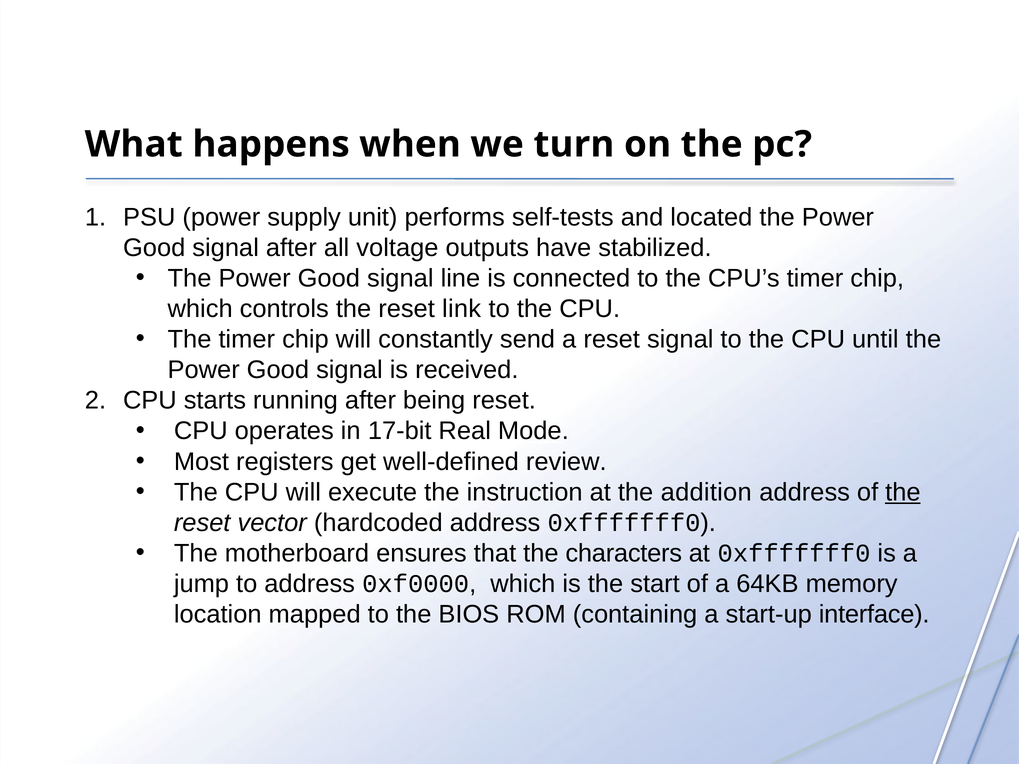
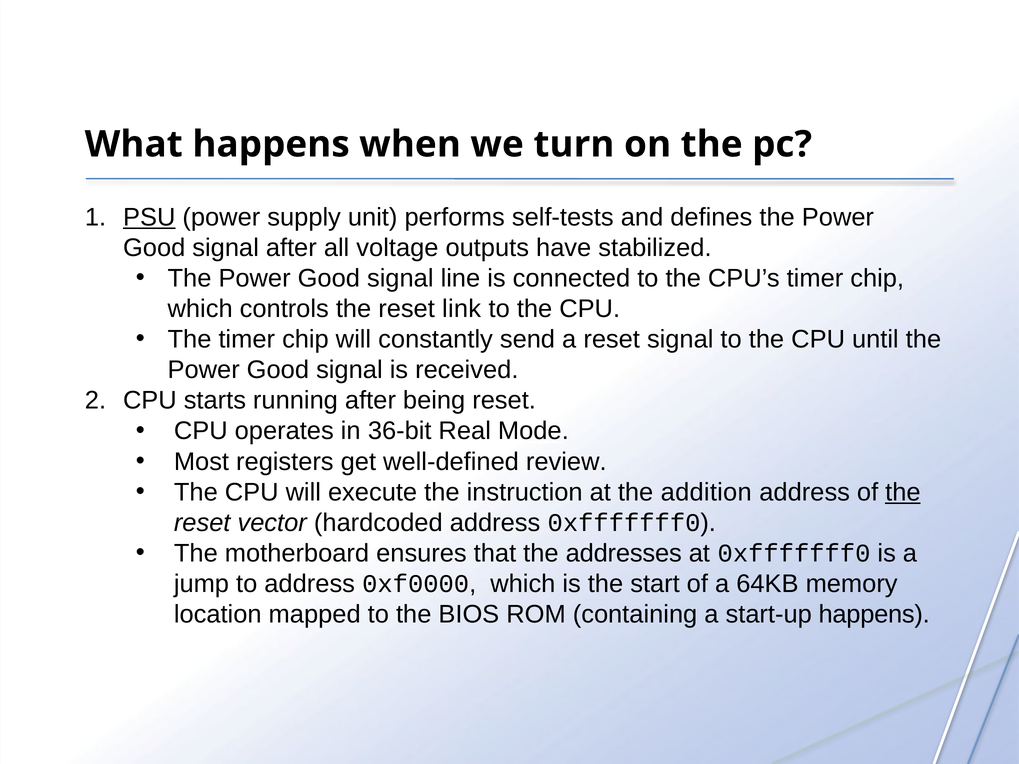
PSU underline: none -> present (149, 217)
located: located -> defines (711, 217)
17-bit: 17-bit -> 36-bit (400, 431)
characters: characters -> addresses (624, 553)
start-up interface: interface -> happens (874, 615)
